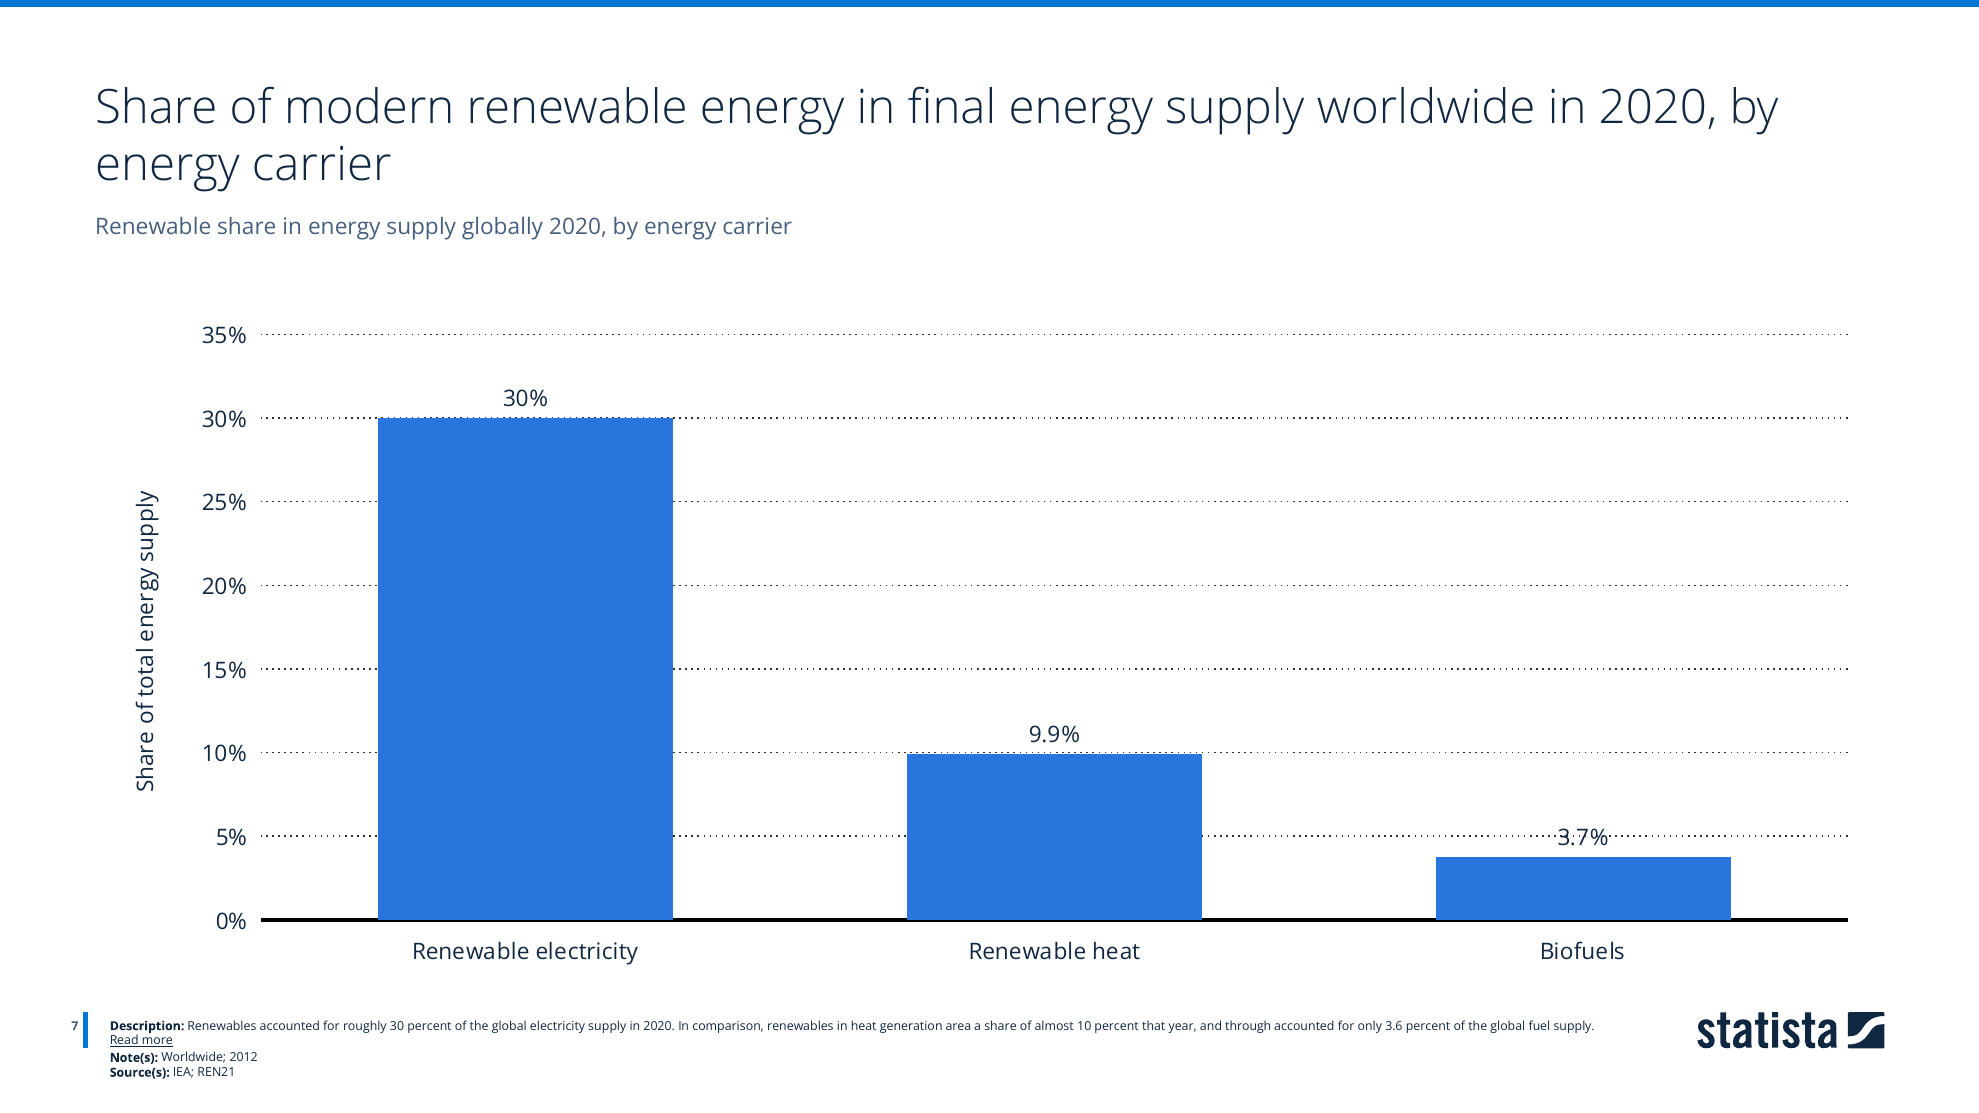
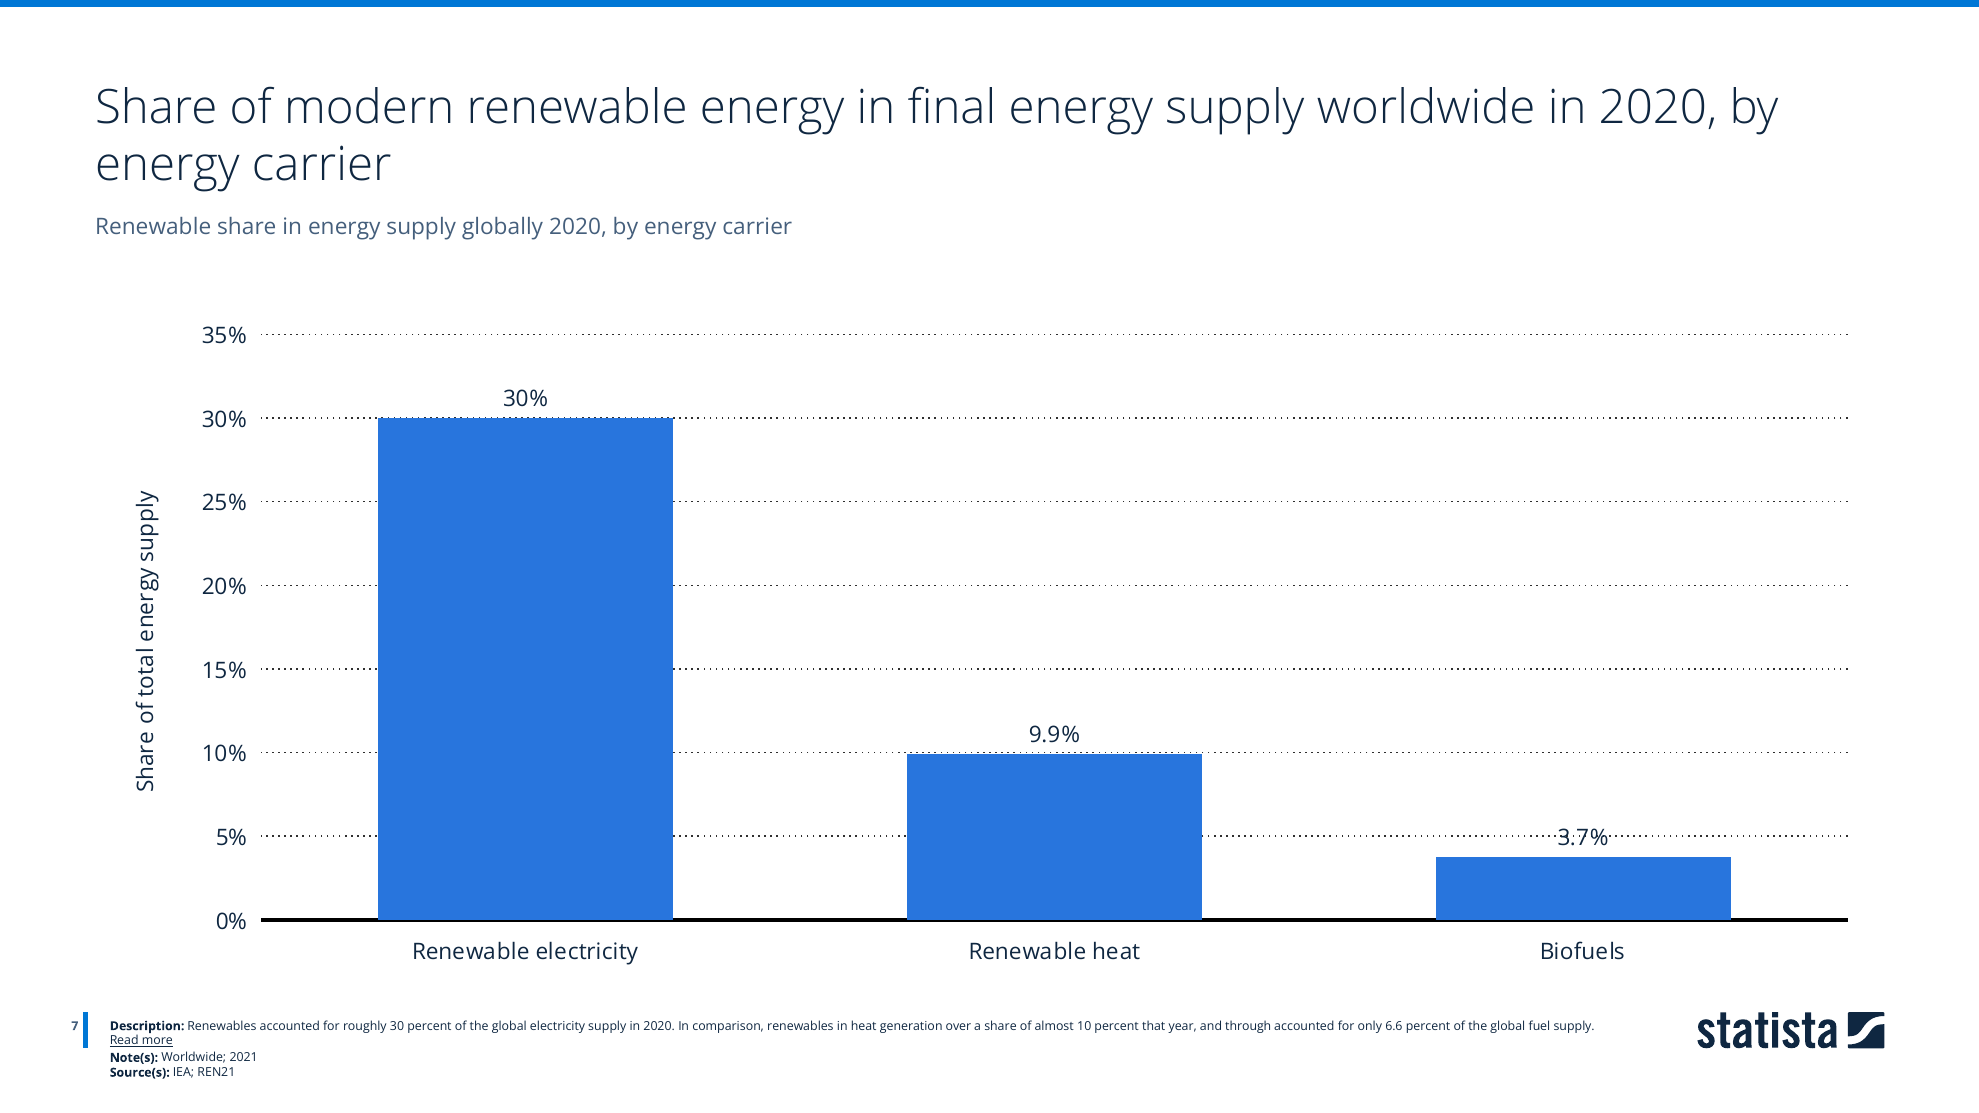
area: area -> over (958, 1026)
3.6: 3.6 -> 6.6 (1394, 1026)
2012: 2012 -> 2021 (244, 1058)
